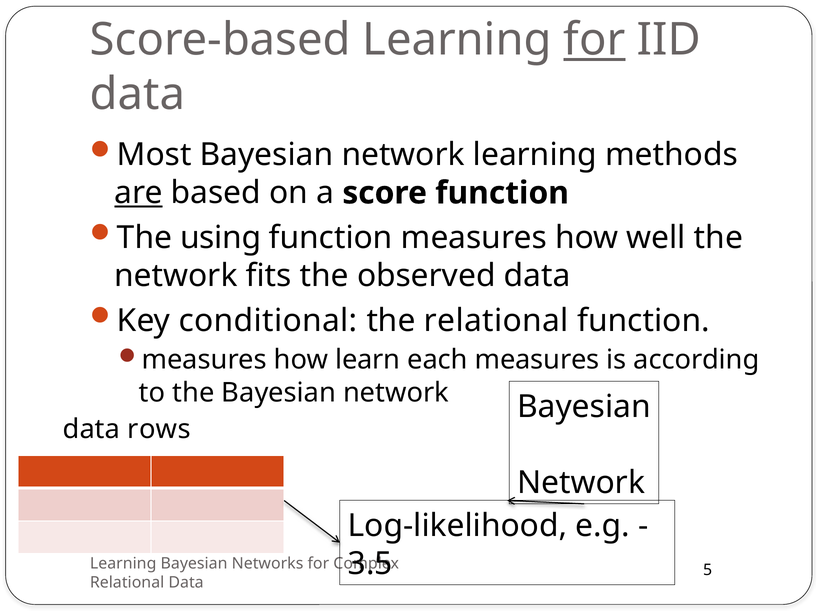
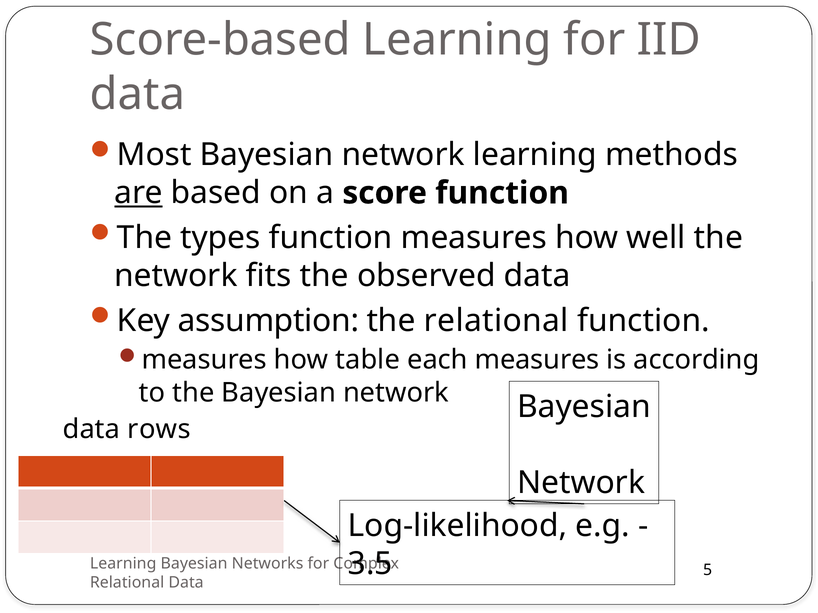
for underline: present -> none (594, 40)
using: using -> types (220, 238)
conditional: conditional -> assumption (268, 321)
learn: learn -> table (368, 360)
